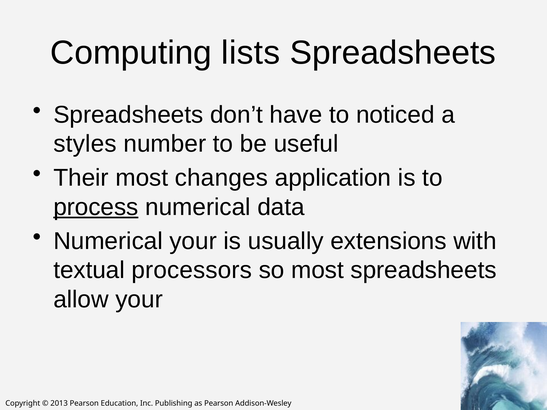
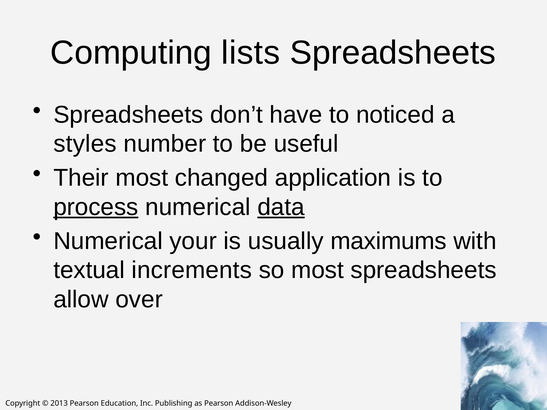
changes: changes -> changed (222, 178)
data underline: none -> present (281, 207)
extensions: extensions -> maximums (389, 241)
processors: processors -> increments (192, 270)
allow your: your -> over (139, 300)
